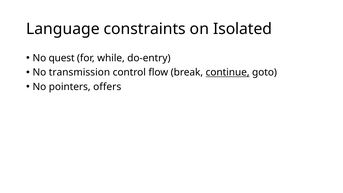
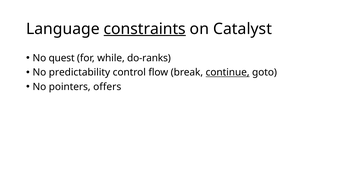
constraints underline: none -> present (145, 29)
Isolated: Isolated -> Catalyst (243, 29)
do-entry: do-entry -> do-ranks (149, 58)
transmission: transmission -> predictability (79, 72)
